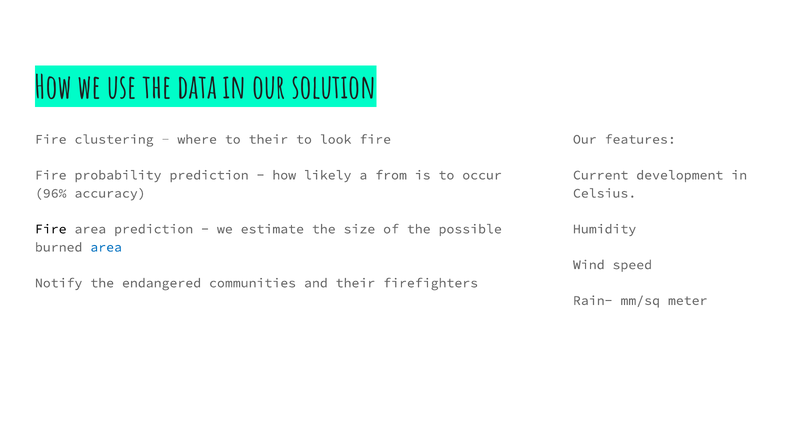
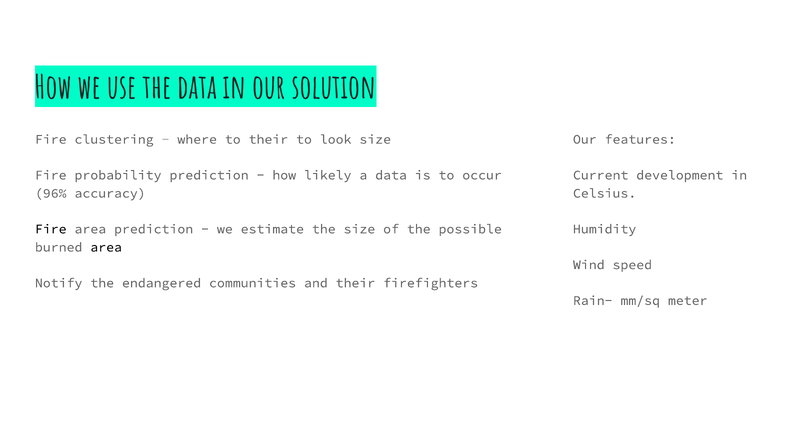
look fire: fire -> size (375, 139)
a from: from -> data (391, 175)
area colour: blue -> black (106, 247)
